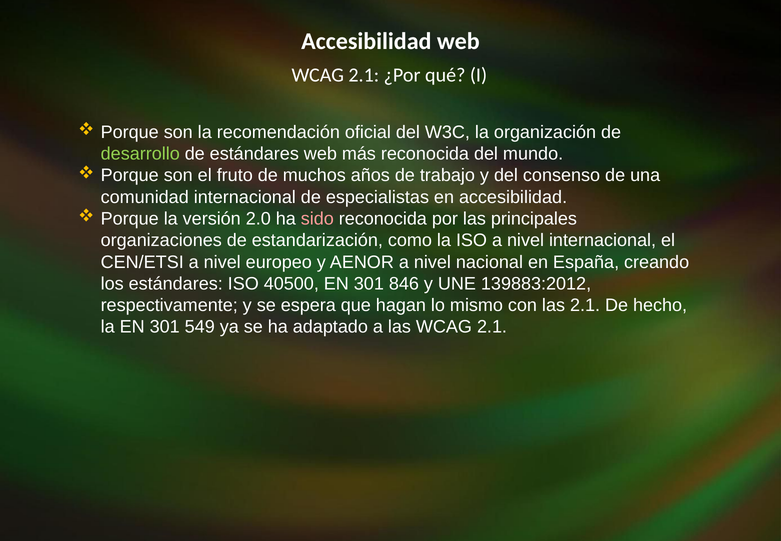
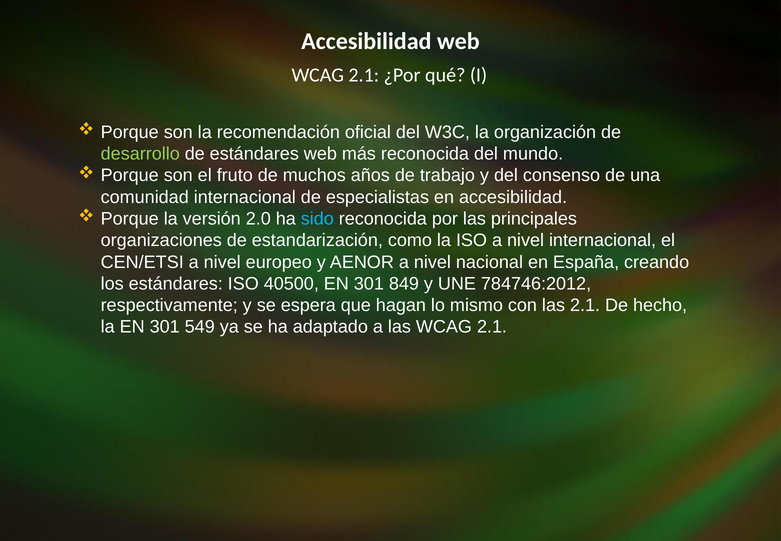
sido colour: pink -> light blue (317, 219)
846: 846 -> 849 (404, 284)
139883:2012: 139883:2012 -> 784746:2012 (536, 284)
